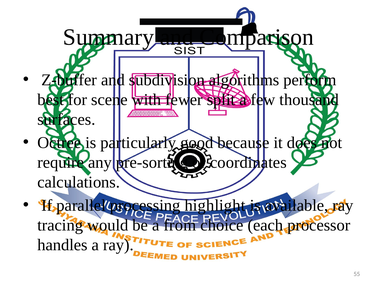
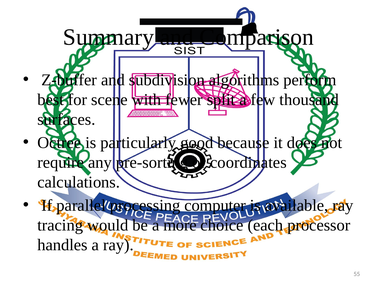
highlight: highlight -> computer (215, 206)
from: from -> more (180, 225)
